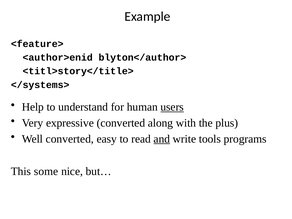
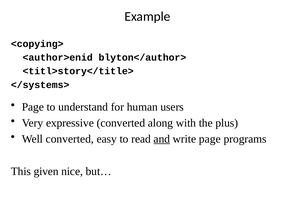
<feature>: <feature> -> <copying> (37, 44)
Help: Help -> Page (33, 107)
users underline: present -> none (172, 107)
write tools: tools -> page (210, 139)
some: some -> given (46, 171)
